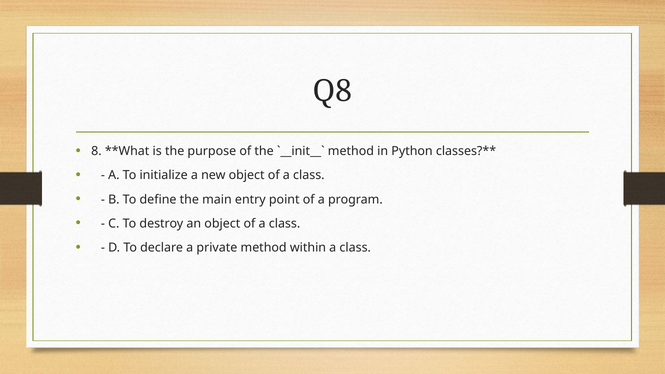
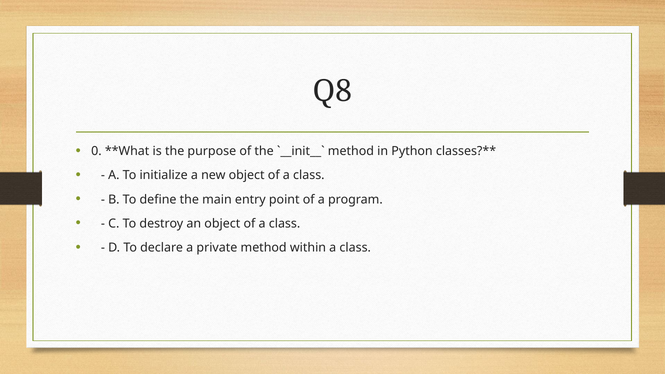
8: 8 -> 0 (96, 151)
